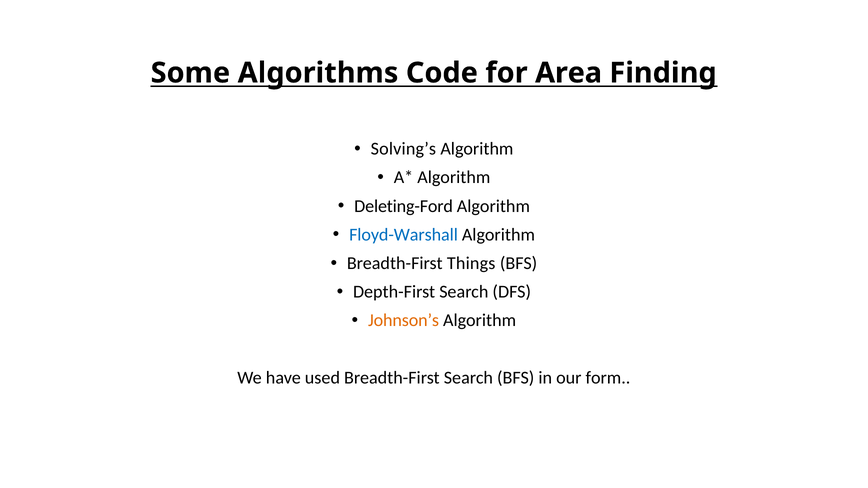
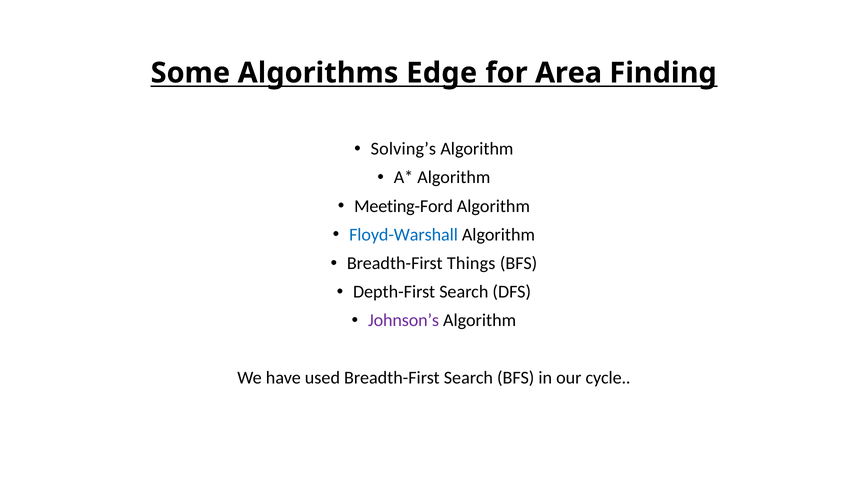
Code: Code -> Edge (442, 73)
Deleting-Ford: Deleting-Ford -> Meeting-Ford (404, 206)
Johnson’s colour: orange -> purple (404, 321)
form: form -> cycle (608, 378)
